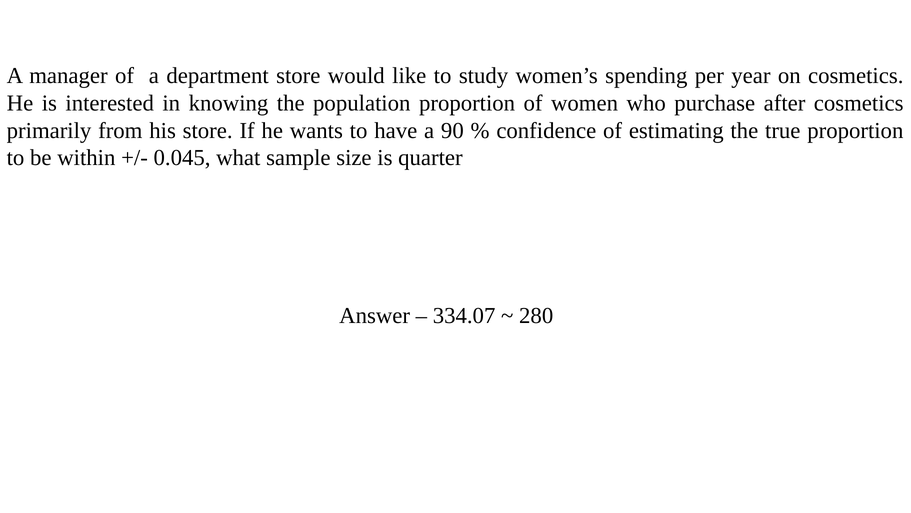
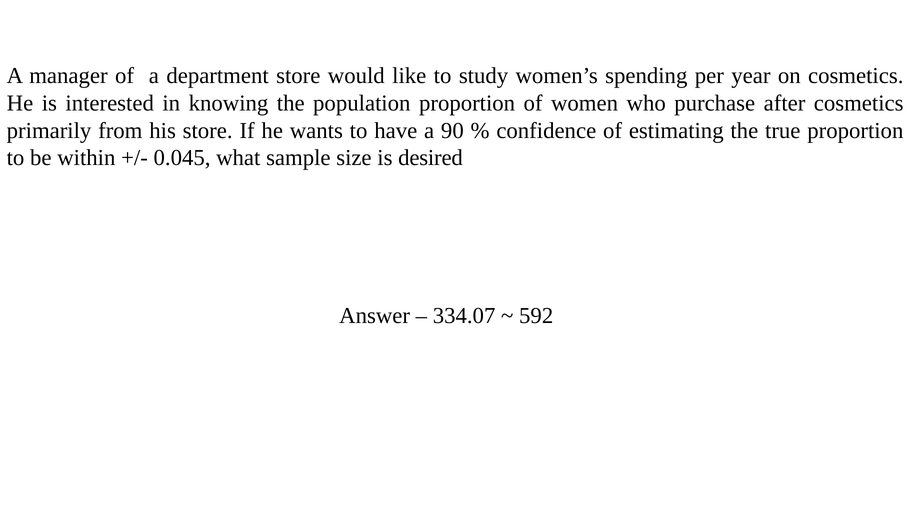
quarter: quarter -> desired (431, 158)
280: 280 -> 592 (536, 315)
